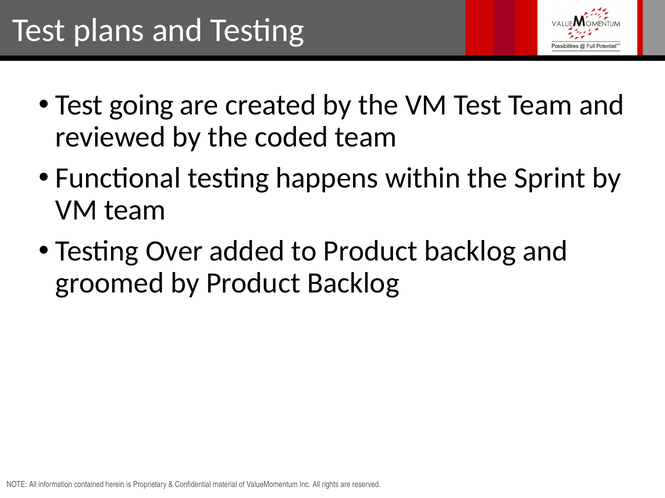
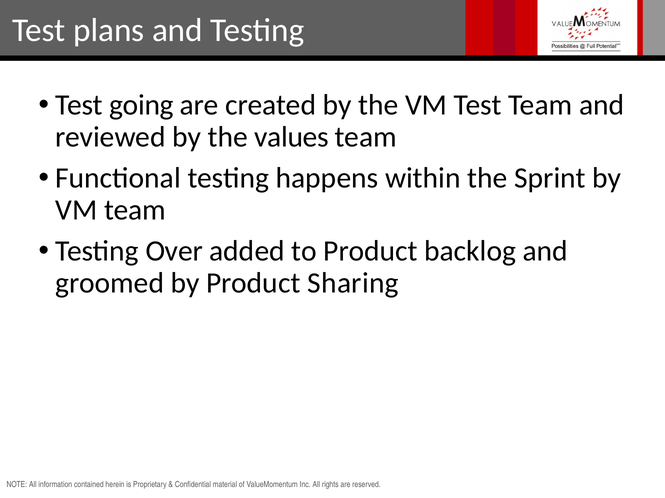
coded: coded -> values (292, 137)
by Product Backlog: Backlog -> Sharing (353, 283)
